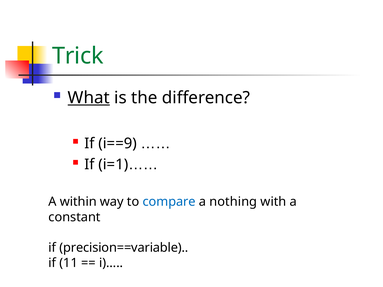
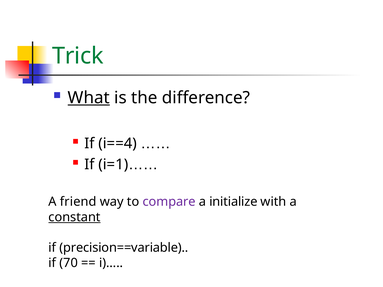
i==9: i==9 -> i==4 (118, 144)
within: within -> friend (78, 202)
compare colour: blue -> purple (169, 202)
nothing: nothing -> initialize (233, 202)
constant underline: none -> present (74, 217)
11: 11 -> 70 (69, 263)
